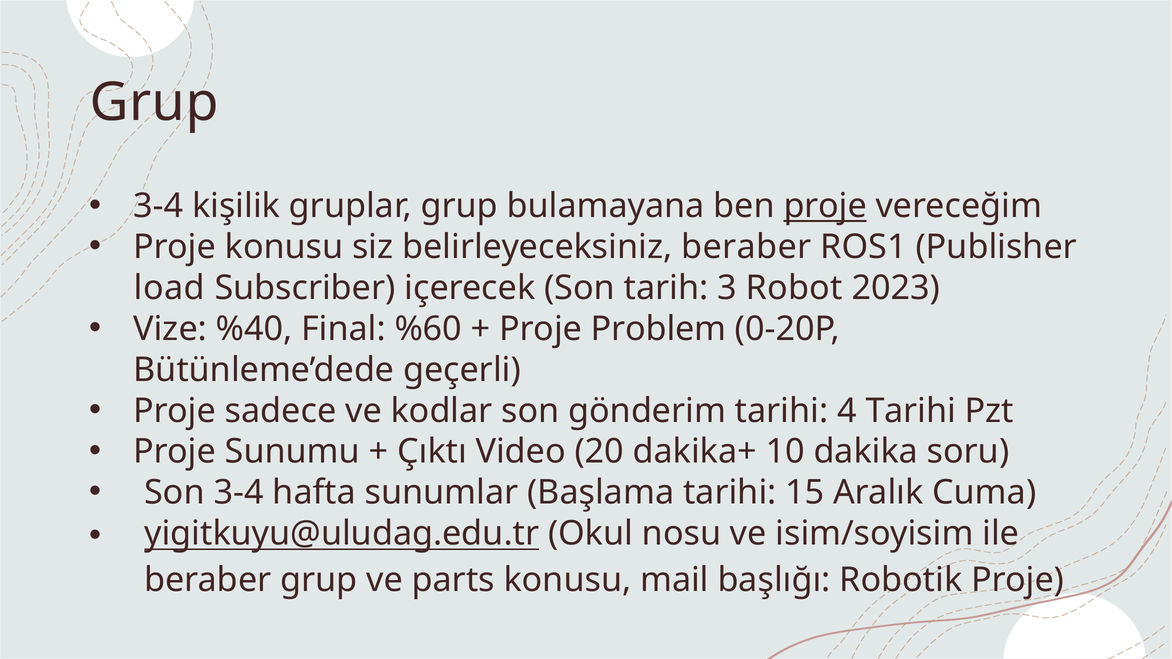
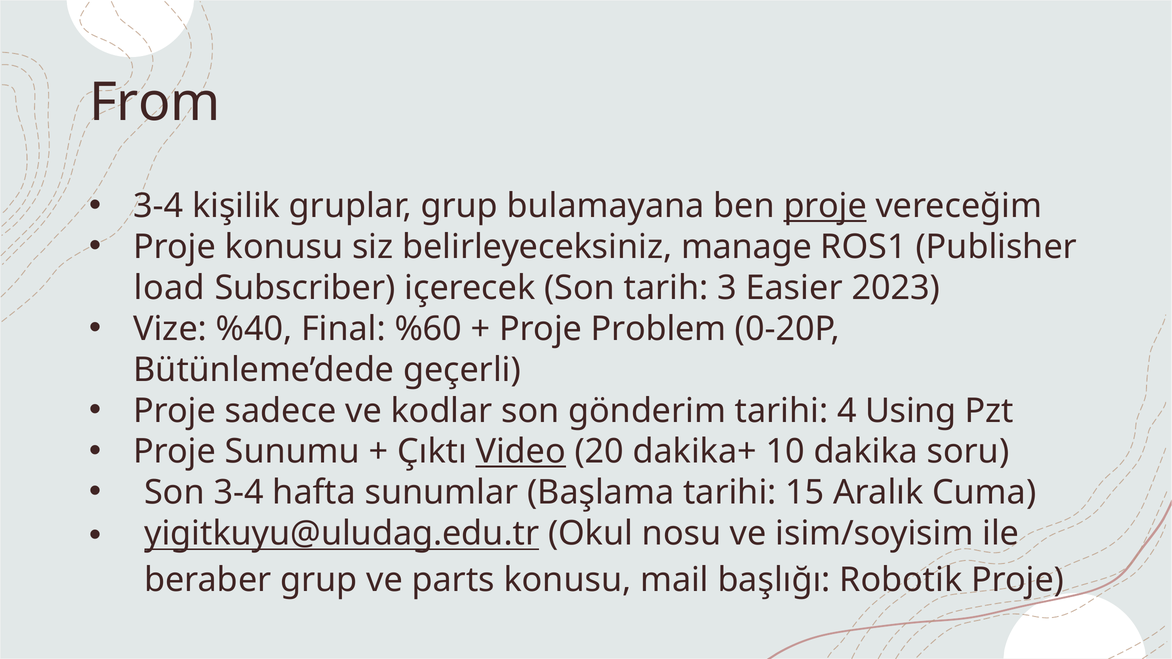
Grup: Grup -> From (155, 103)
belirleyeceksiniz beraber: beraber -> manage (746, 247)
Robot: Robot -> Easier (794, 288)
4 Tarihi: Tarihi -> Using (911, 411)
Video underline: none -> present (521, 452)
